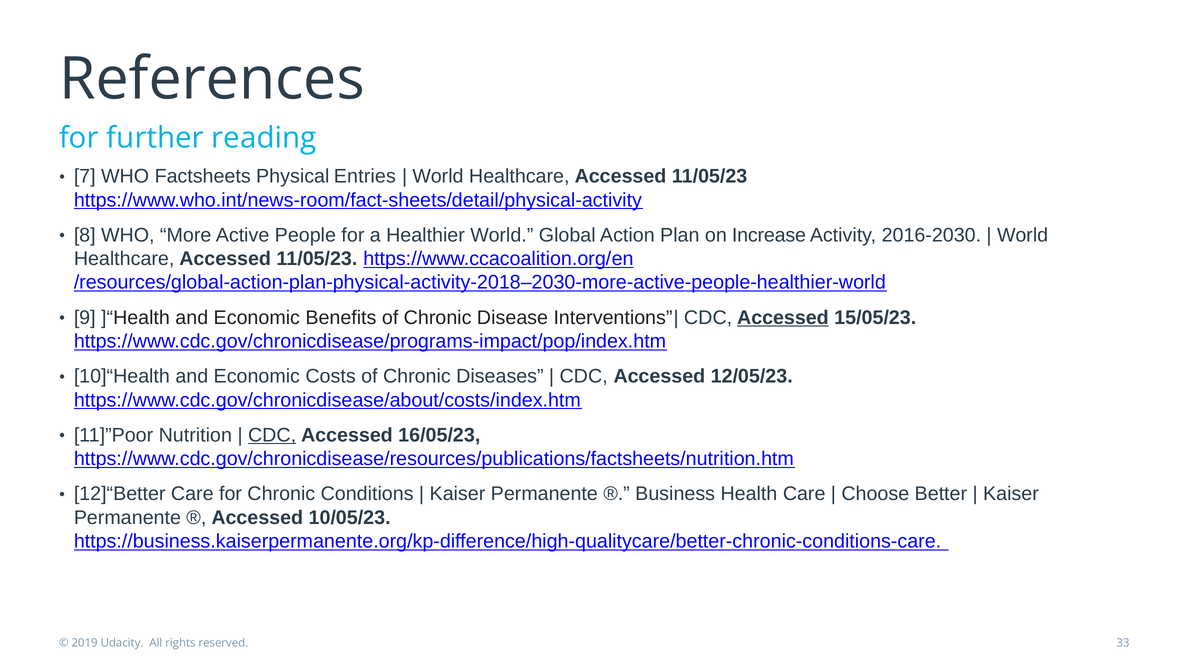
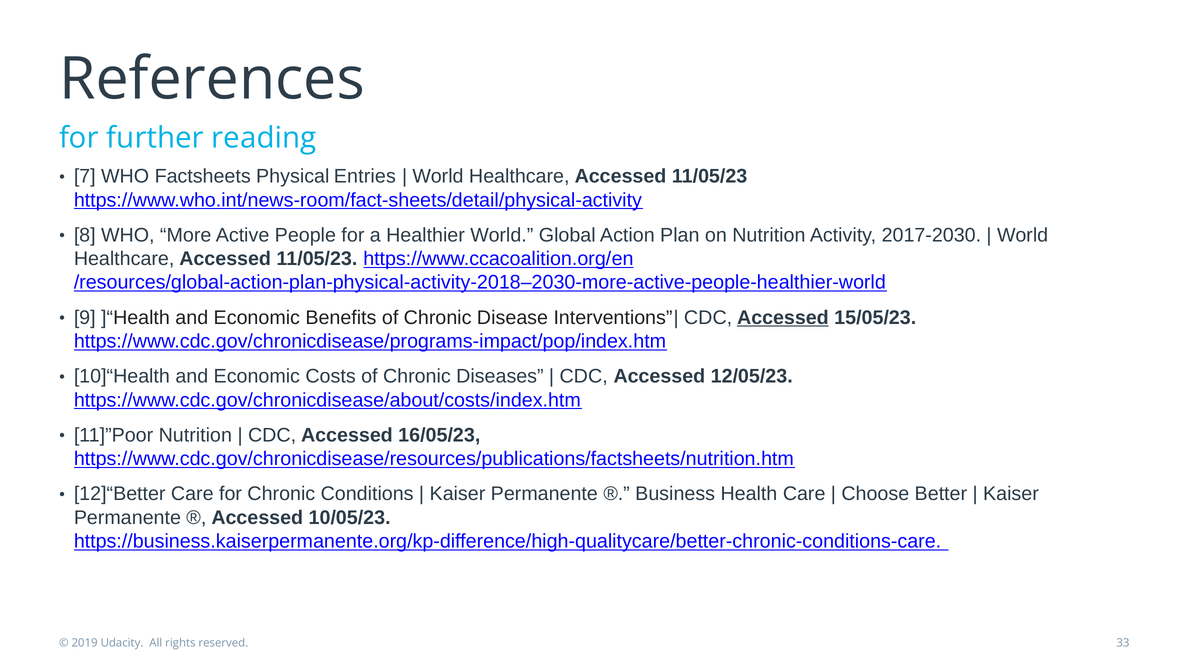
on Increase: Increase -> Nutrition (769, 235)
2016-2030: 2016-2030 -> 2017-2030 (931, 235)
CDC underline: present -> none (272, 435)
